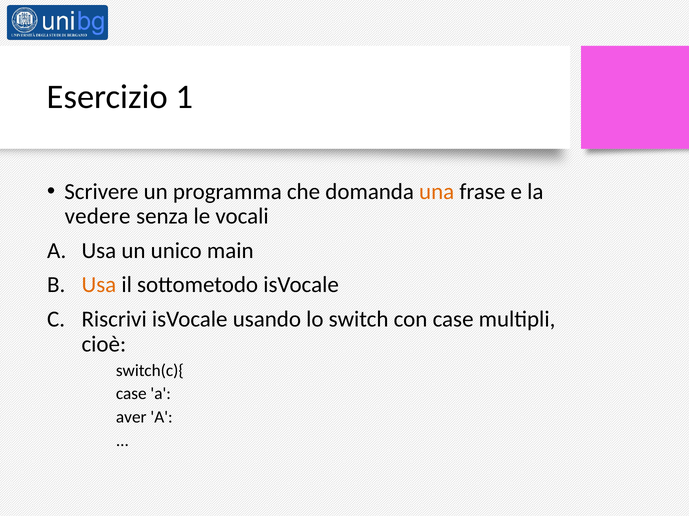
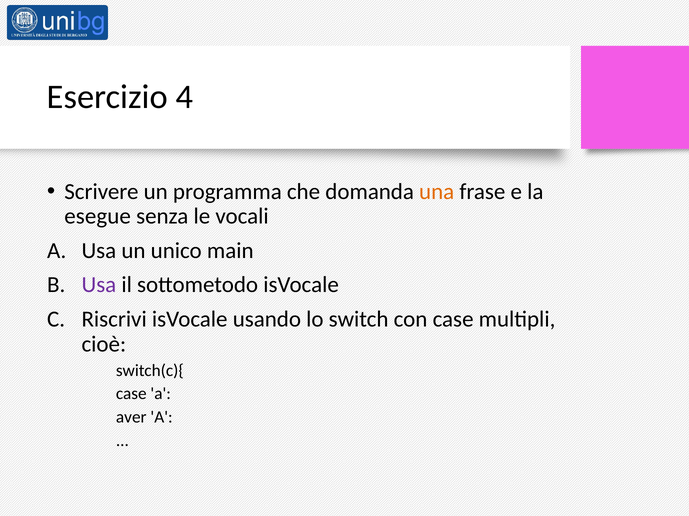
1: 1 -> 4 (184, 97)
vedere: vedere -> esegue (98, 217)
Usa colour: orange -> purple (99, 285)
